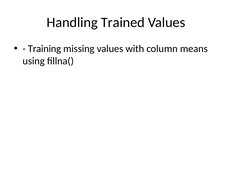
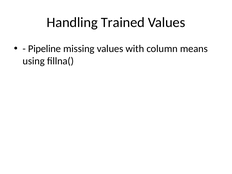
Training: Training -> Pipeline (45, 49)
